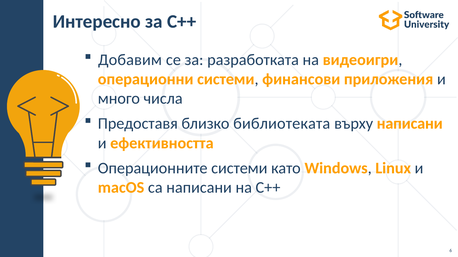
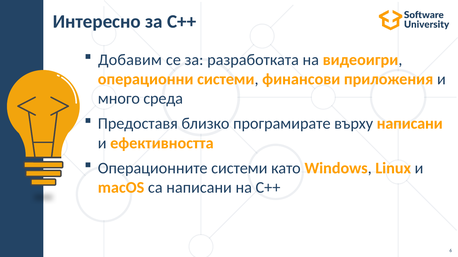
числа: числа -> среда (163, 99)
библиотеката: библиотеката -> програмирате (282, 124)
